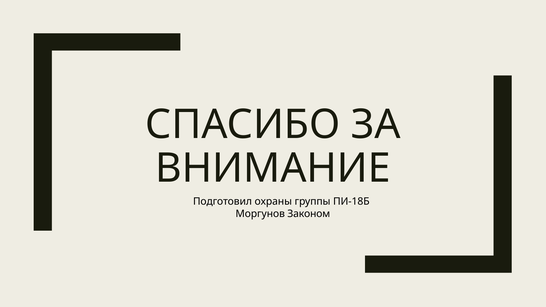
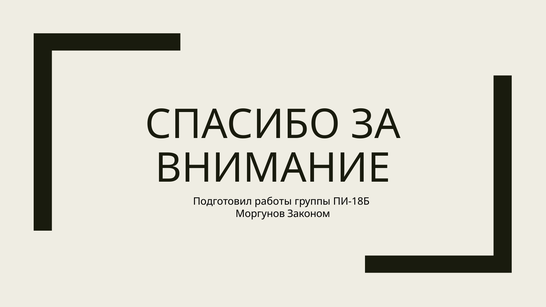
охраны: охраны -> работы (273, 202)
